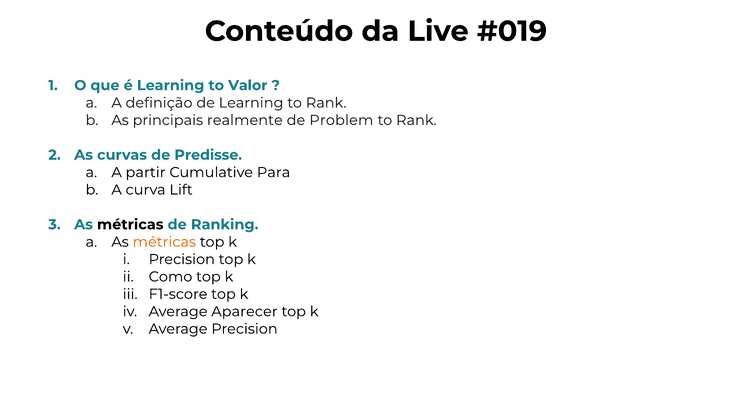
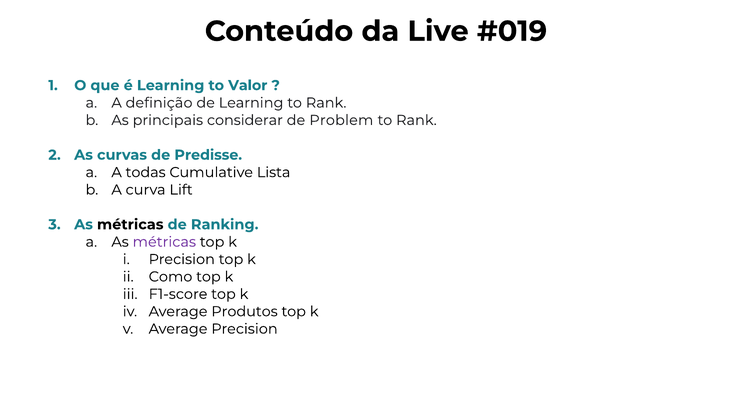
realmente: realmente -> considerar (245, 120)
partir: partir -> todas (146, 172)
Para: Para -> Lista (274, 172)
métricas colour: orange -> purple (164, 242)
Aparecer: Aparecer -> Produtos (245, 312)
